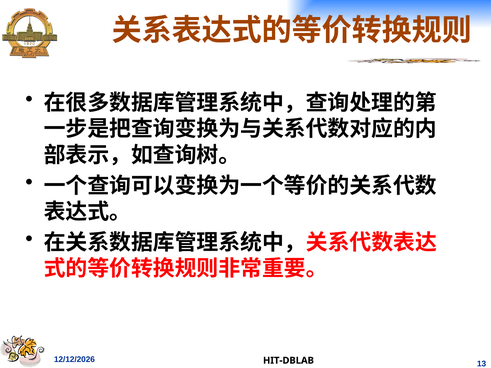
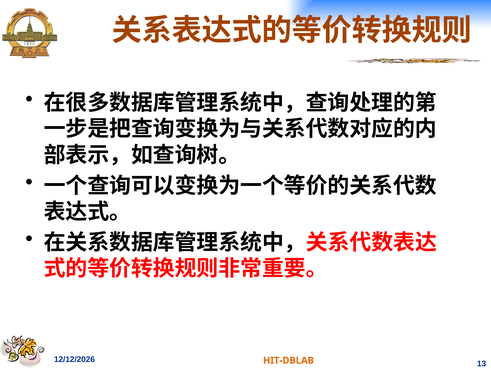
HIT-DBLAB colour: black -> orange (288, 361)
